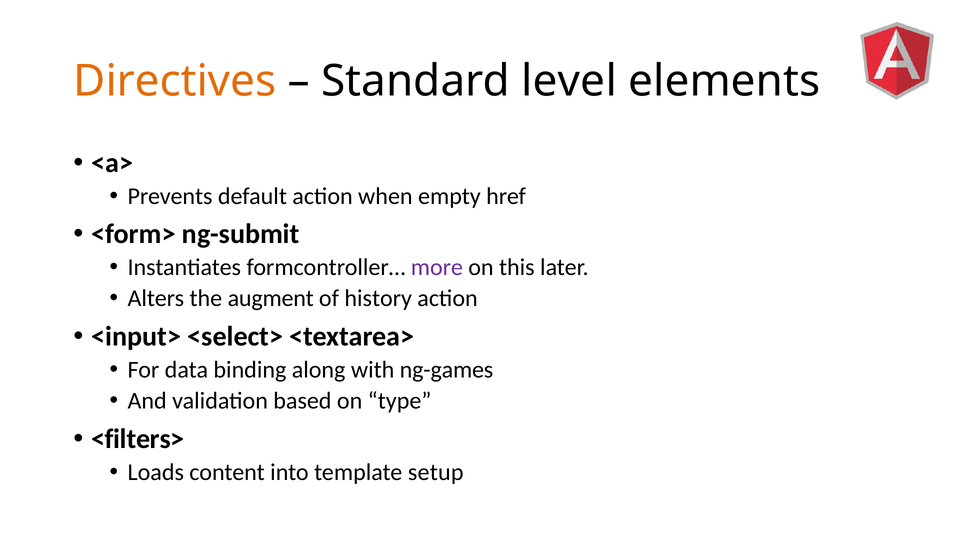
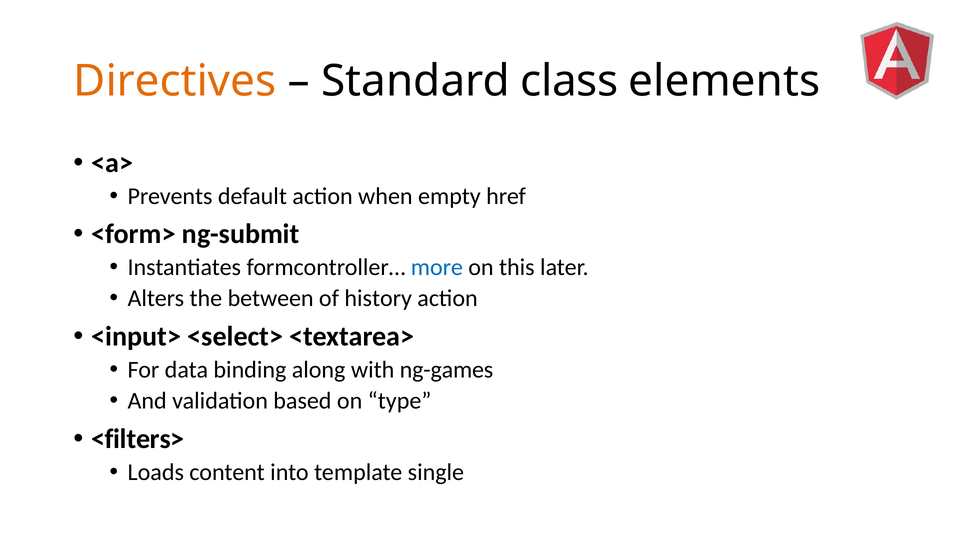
level: level -> class (569, 81)
more colour: purple -> blue (437, 267)
augment: augment -> between (271, 298)
setup: setup -> single (436, 472)
